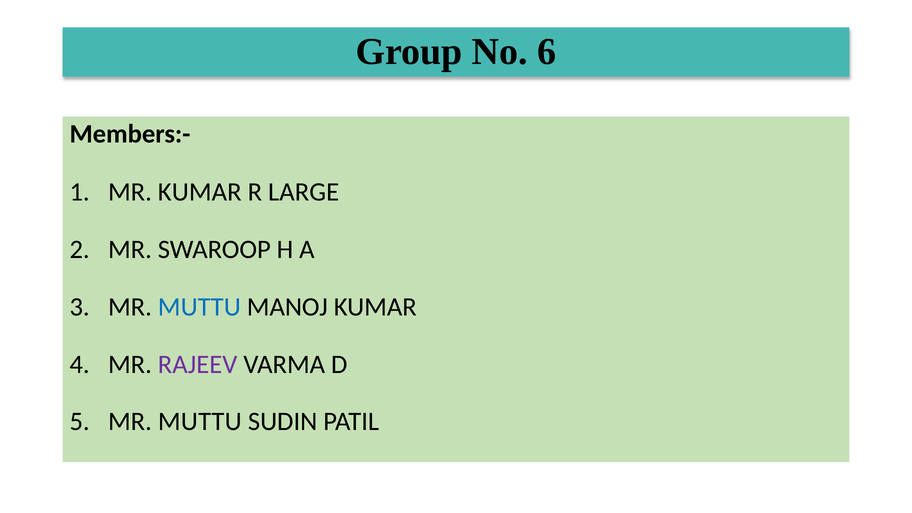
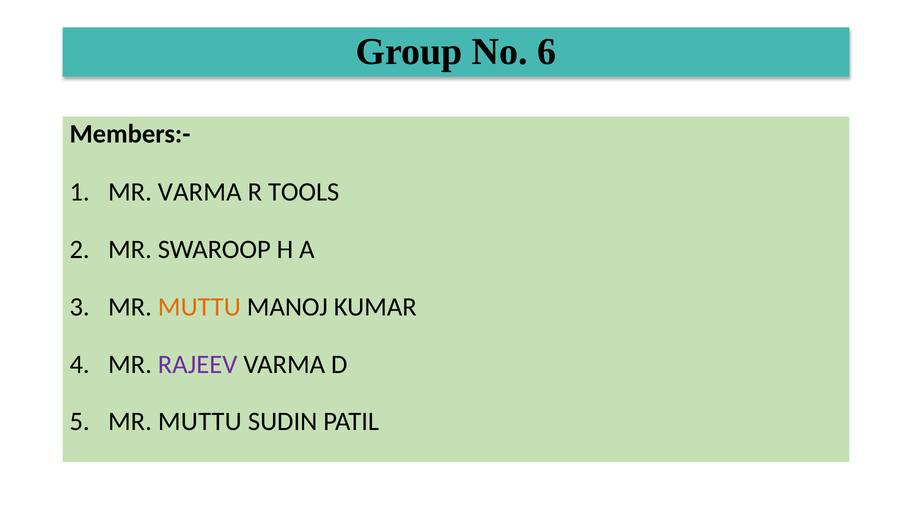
MR KUMAR: KUMAR -> VARMA (200, 192)
LARGE: LARGE -> TOOLS (304, 192)
MUTTU colour: blue -> orange (199, 307)
